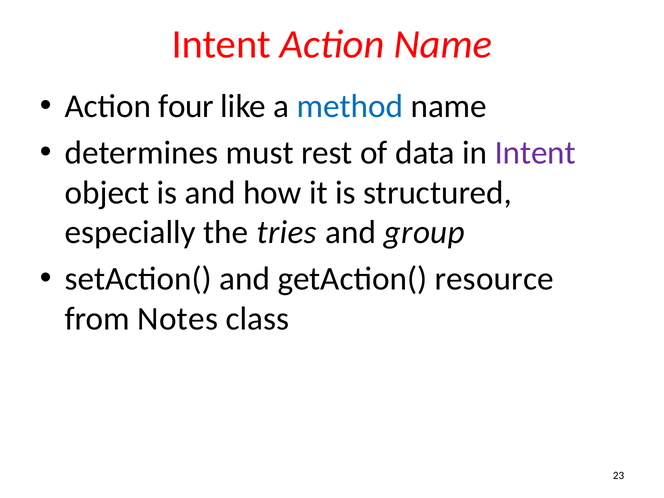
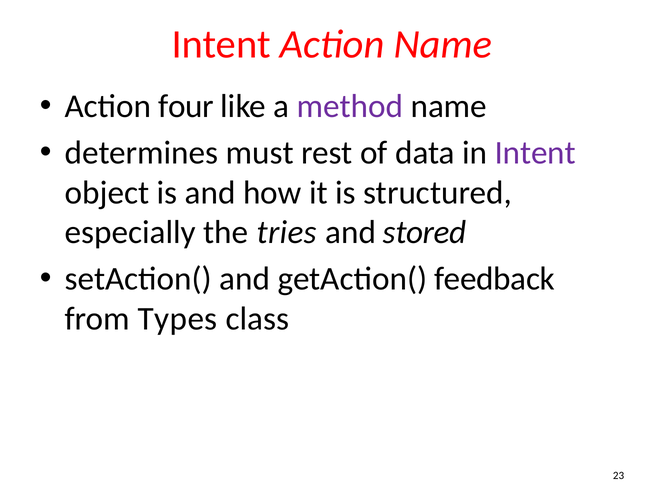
method colour: blue -> purple (350, 106)
group: group -> stored (425, 233)
resource: resource -> feedback (494, 279)
Notes: Notes -> Types (178, 319)
